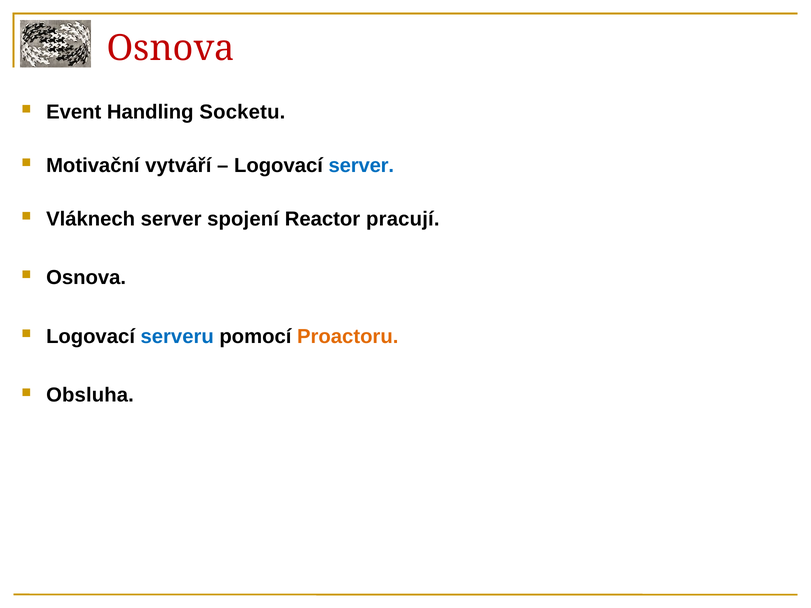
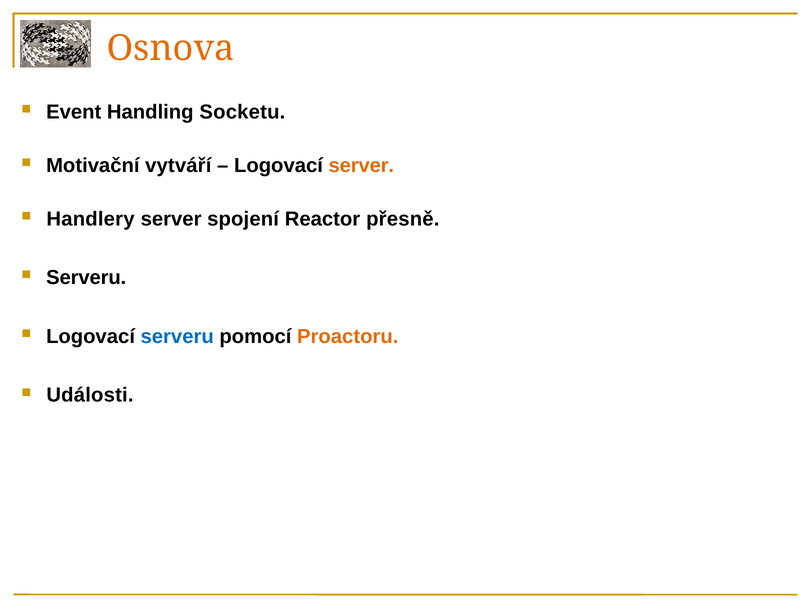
Osnova colour: red -> orange (171, 48)
server colour: blue -> orange (361, 166)
Vláknech: Vláknech -> Handlery (91, 219)
pracují: pracují -> přesně (403, 219)
Osnova: Osnova -> Serveru (86, 278)
Obsluha: Obsluha -> Události (90, 395)
